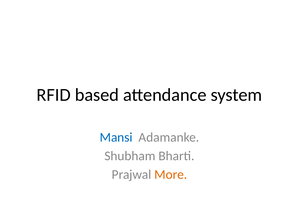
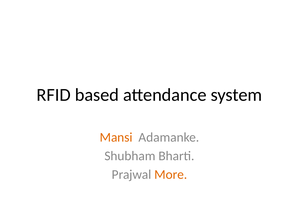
Mansi colour: blue -> orange (116, 137)
